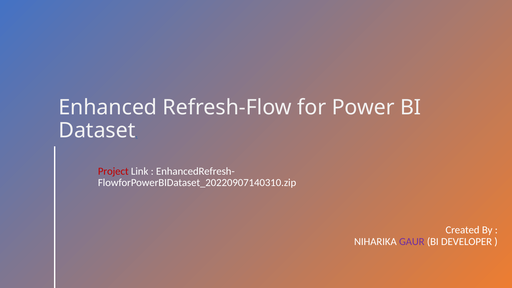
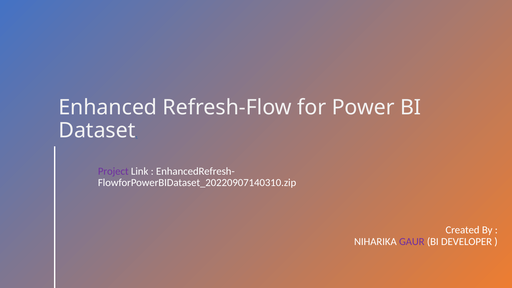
Project colour: red -> purple (113, 171)
